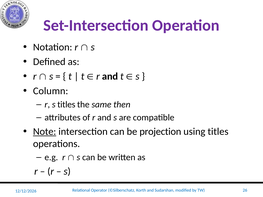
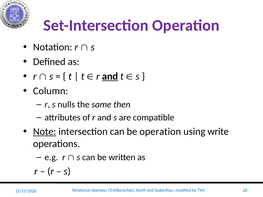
and underline: none -> present (110, 76)
s titles: titles -> nulls (66, 105)
be projection: projection -> operation (160, 132)
using titles: titles -> write (218, 132)
